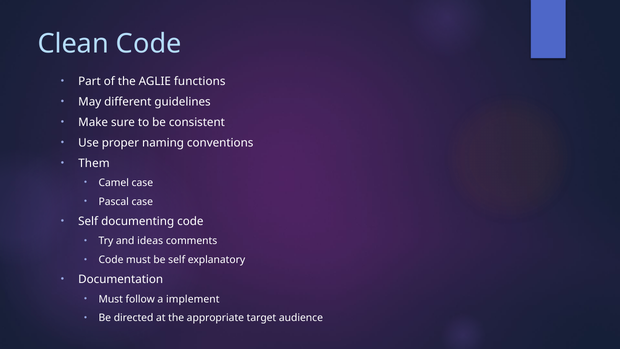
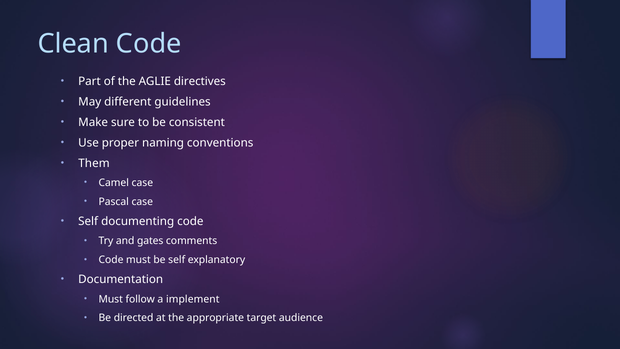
functions: functions -> directives (200, 81)
ideas: ideas -> gates (150, 241)
